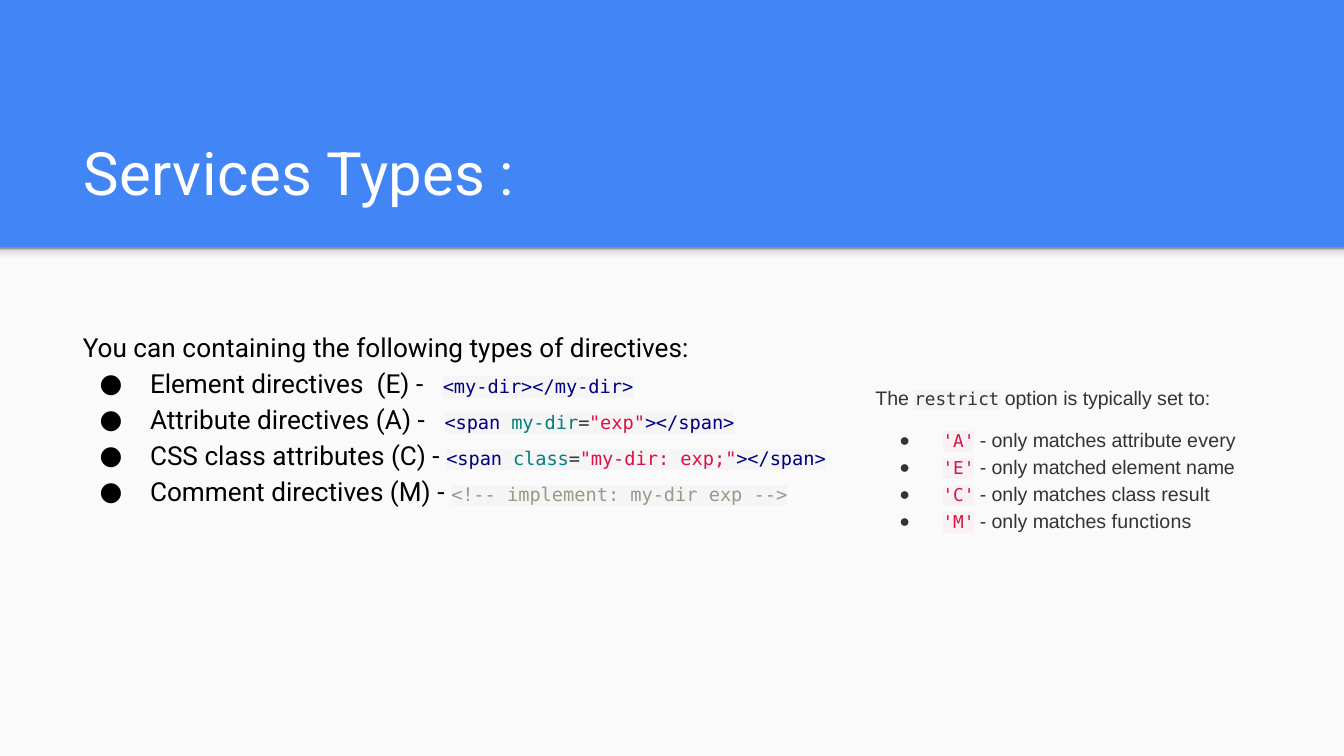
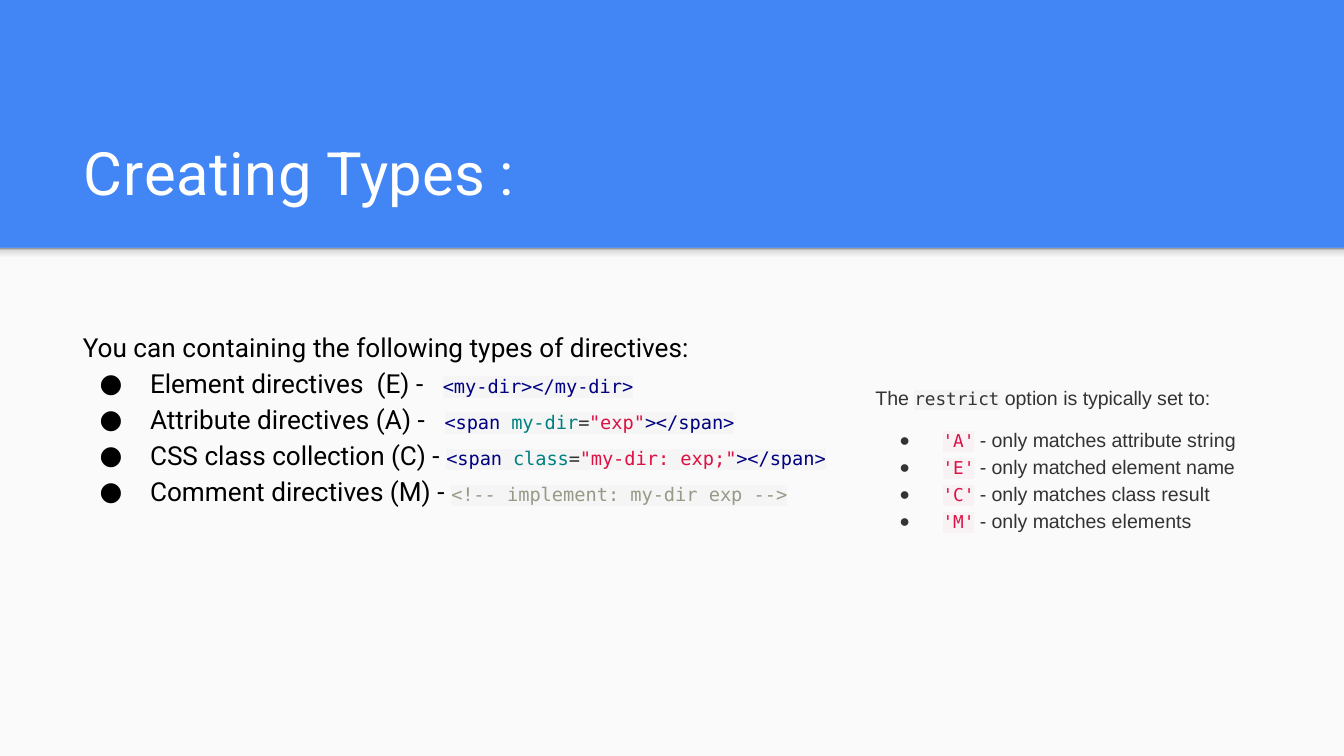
Services: Services -> Creating (198, 176)
every: every -> string (1212, 441)
attributes: attributes -> collection (329, 457)
functions: functions -> elements (1152, 522)
